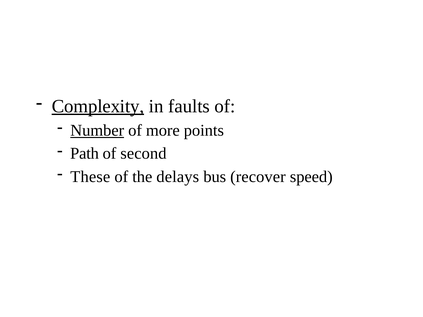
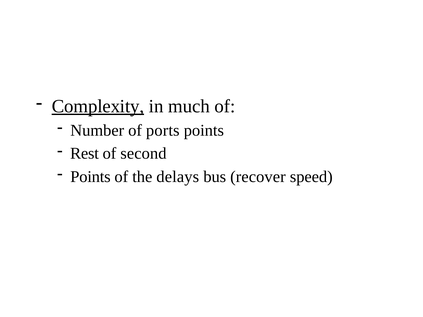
faults: faults -> much (189, 106)
Number underline: present -> none (97, 131)
more: more -> ports (163, 131)
Path: Path -> Rest (85, 154)
These: These -> Points (90, 177)
